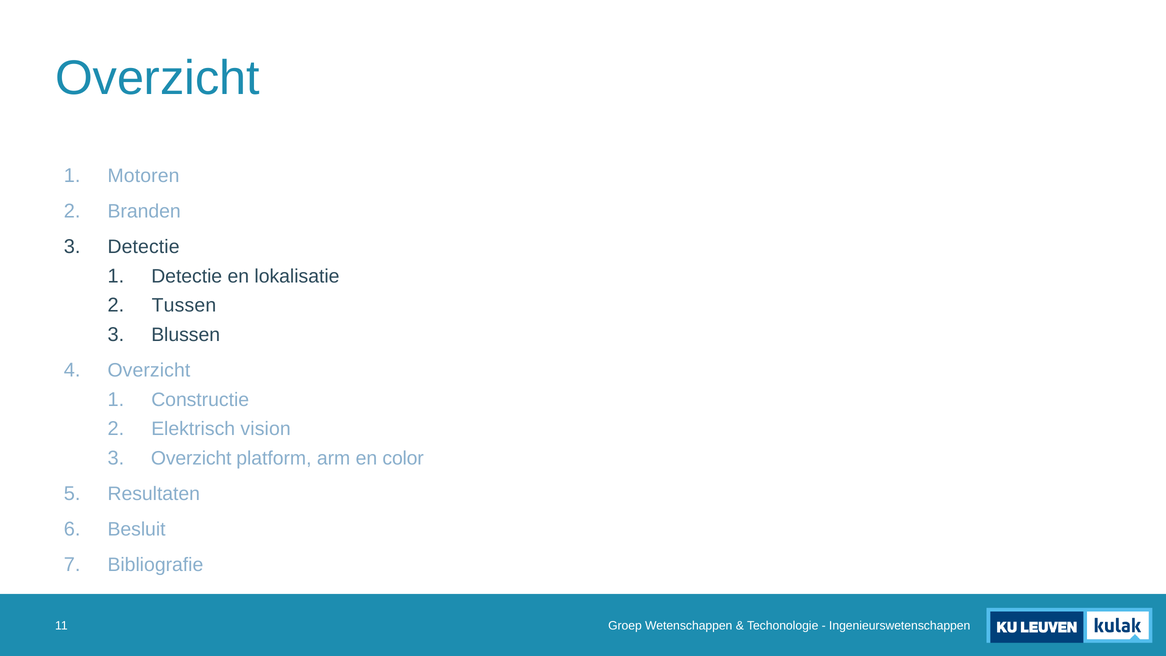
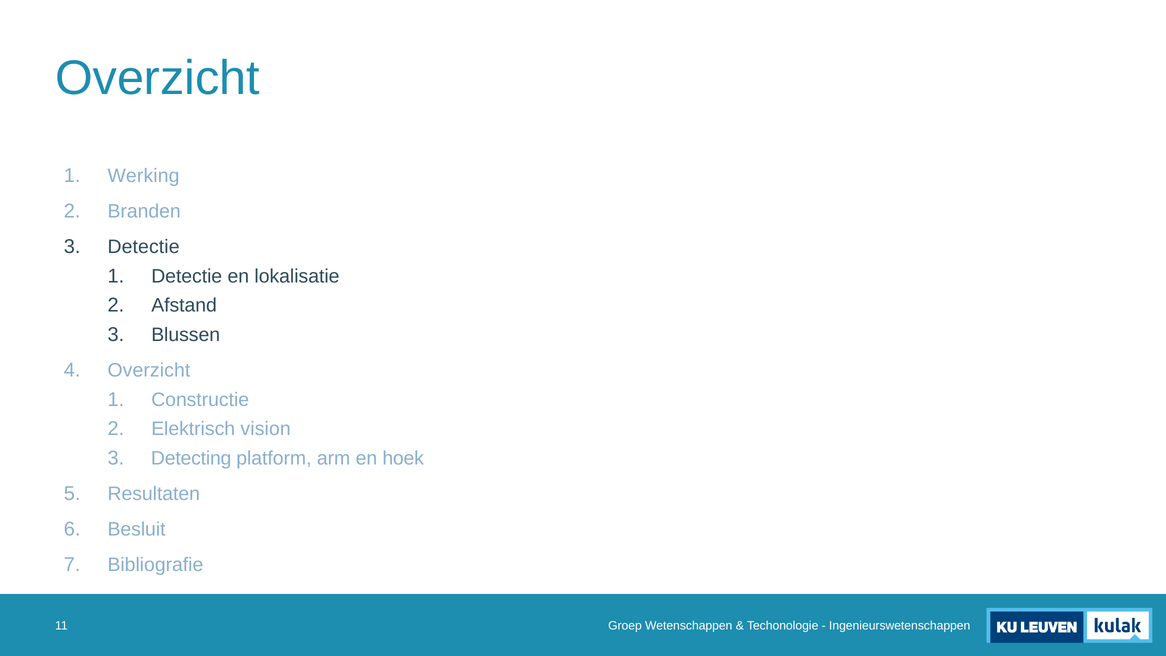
Motoren: Motoren -> Werking (144, 176)
Tussen: Tussen -> Afstand (184, 305)
Overzicht: Overzicht -> Detecting (191, 458)
color: color -> hoek (403, 458)
